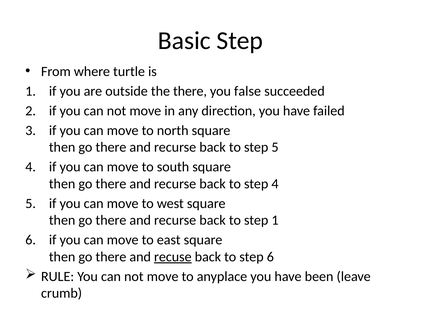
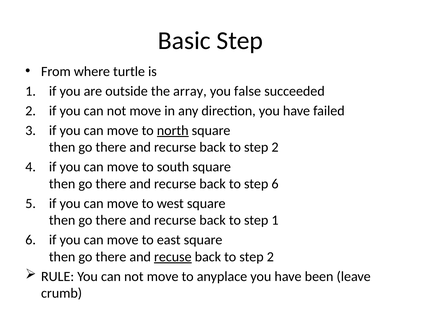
the there: there -> array (190, 91)
north underline: none -> present (173, 130)
5: 5 -> 2 (275, 147)
step 4: 4 -> 6 (275, 184)
6: 6 -> 2 (270, 257)
